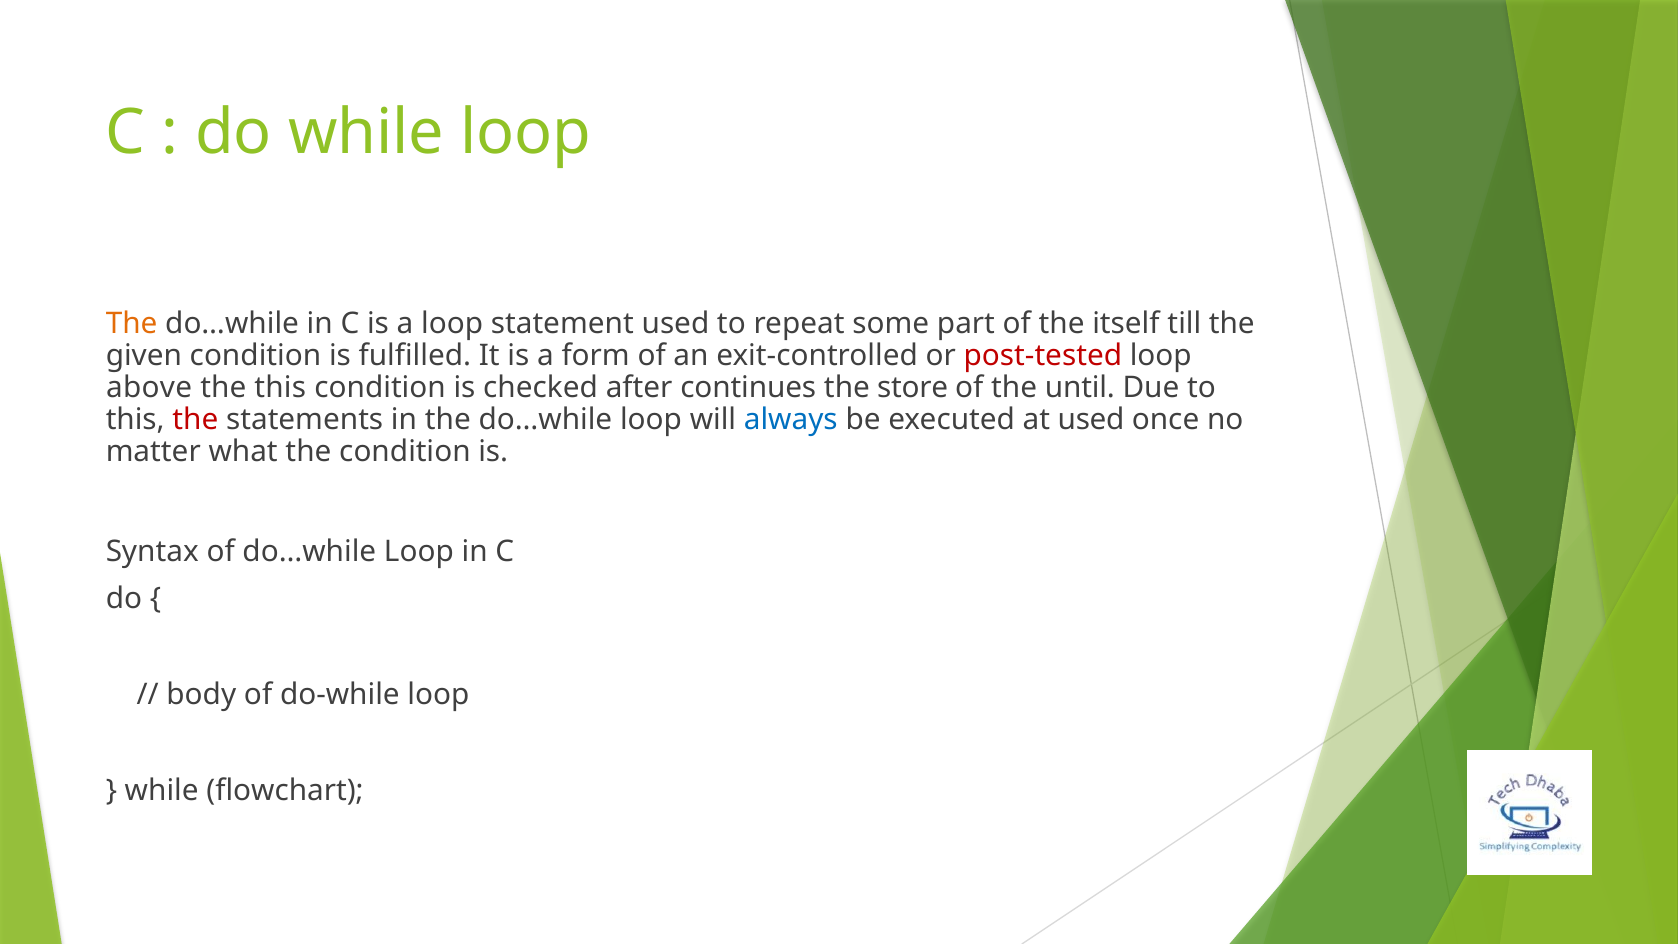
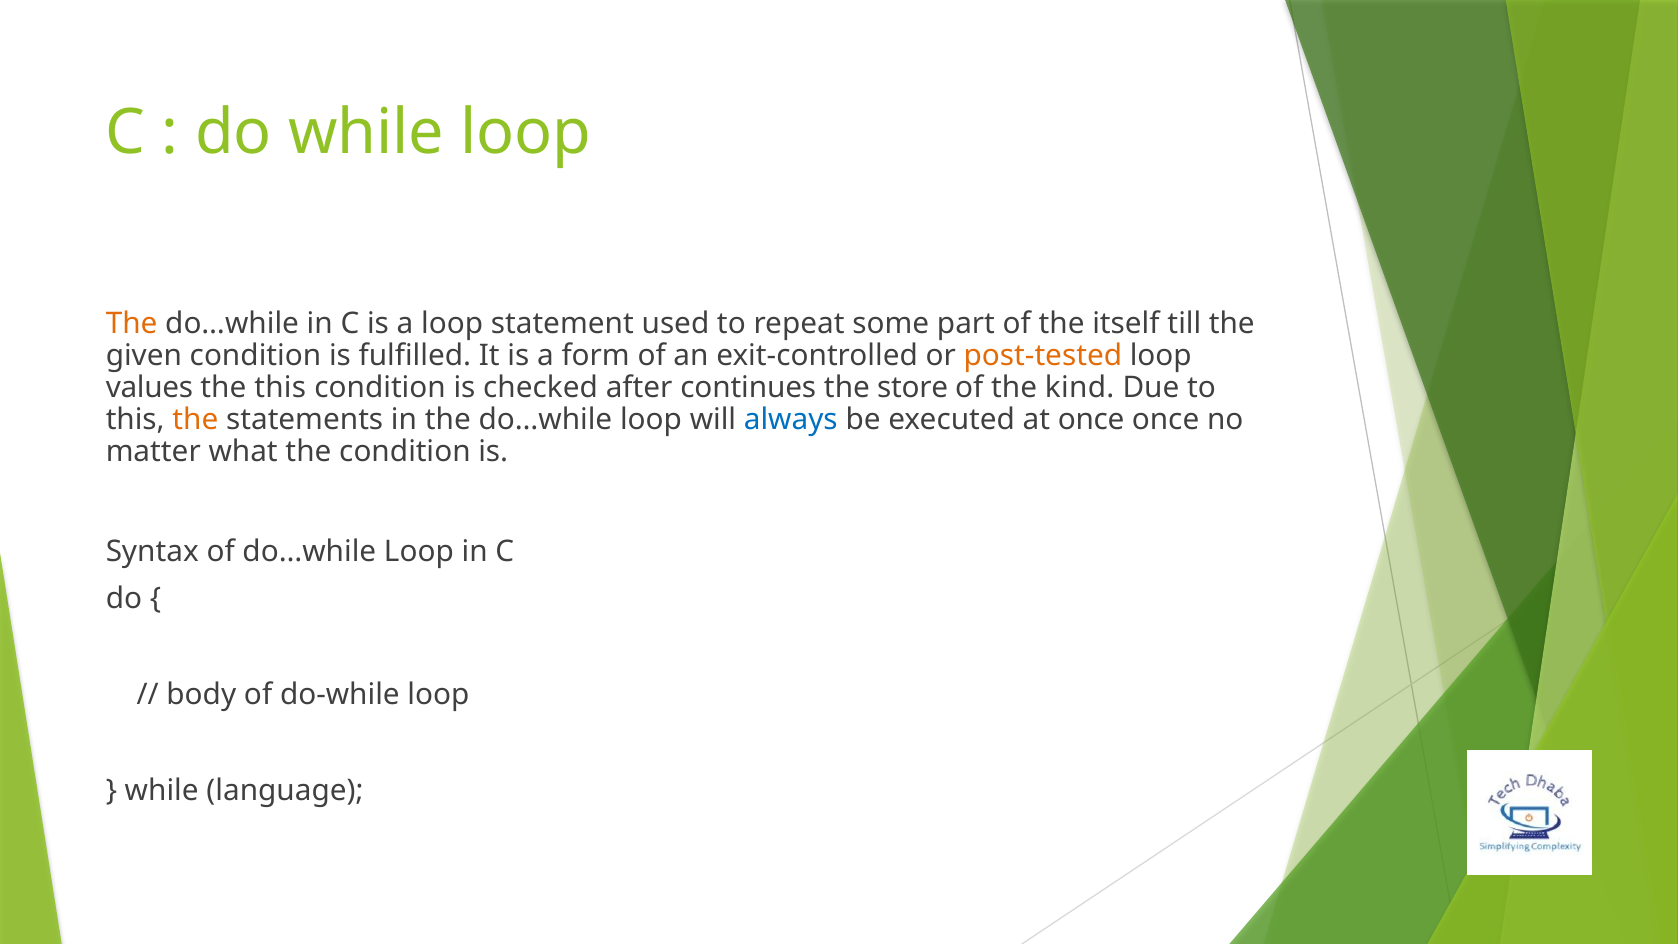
post-tested colour: red -> orange (1043, 356)
above: above -> values (149, 388)
until: until -> kind (1080, 388)
the colour: red -> orange (195, 420)
at used: used -> once (1091, 420)
flowchart: flowchart -> language (285, 790)
